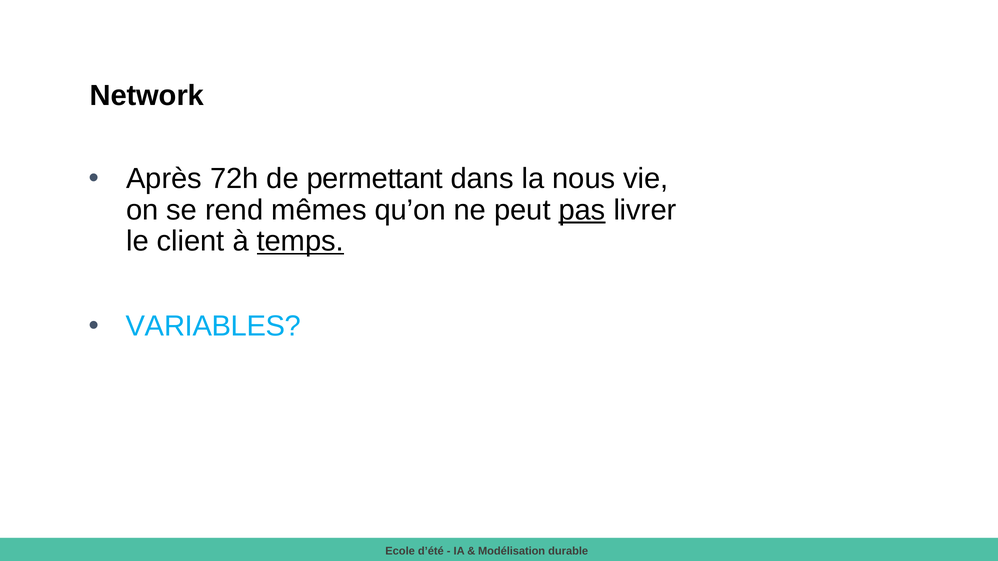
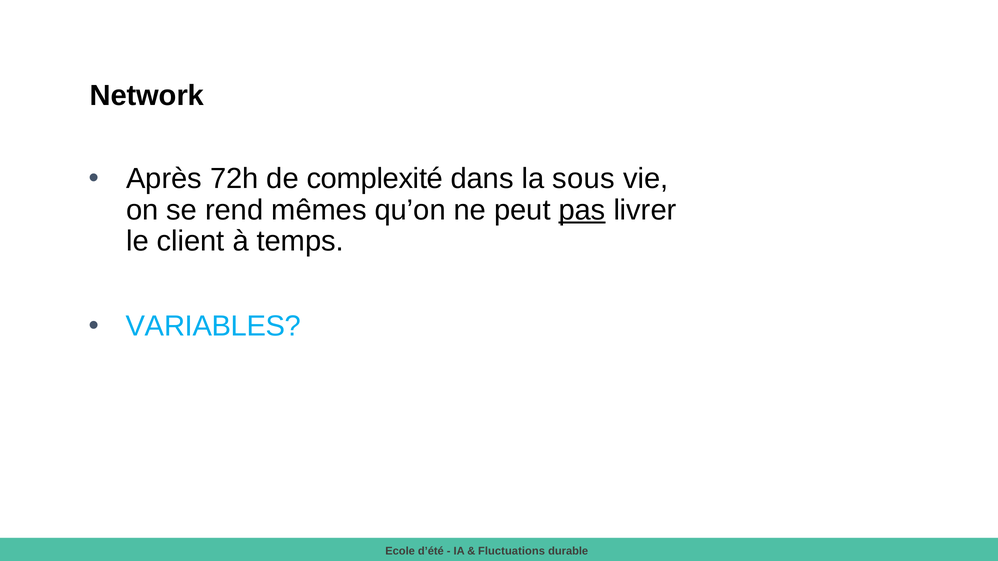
permettant: permettant -> complexité (375, 179)
nous: nous -> sous (584, 179)
temps underline: present -> none (300, 241)
Modélisation: Modélisation -> Fluctuations (512, 552)
